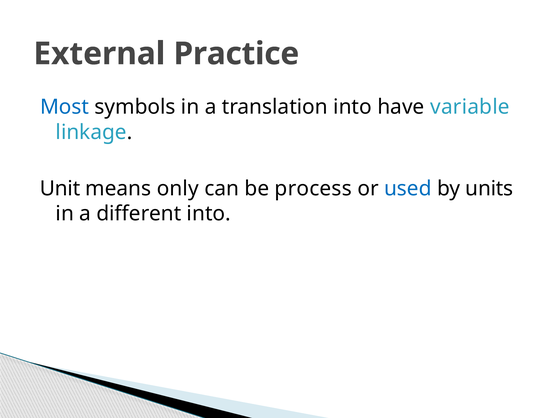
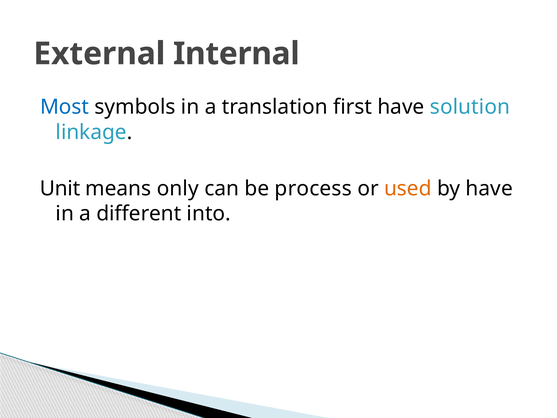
Practice: Practice -> Internal (236, 54)
translation into: into -> first (353, 107)
variable: variable -> solution (470, 107)
used colour: blue -> orange (408, 188)
by units: units -> have (489, 188)
